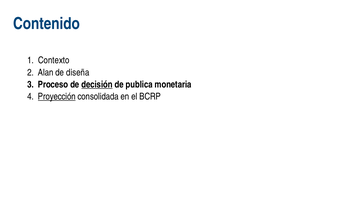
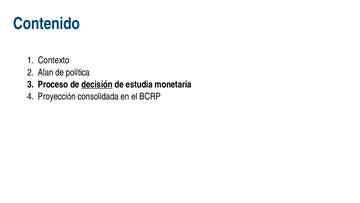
diseña: diseña -> política (78, 72)
publica: publica -> estudia (139, 84)
Proyección underline: present -> none (57, 96)
